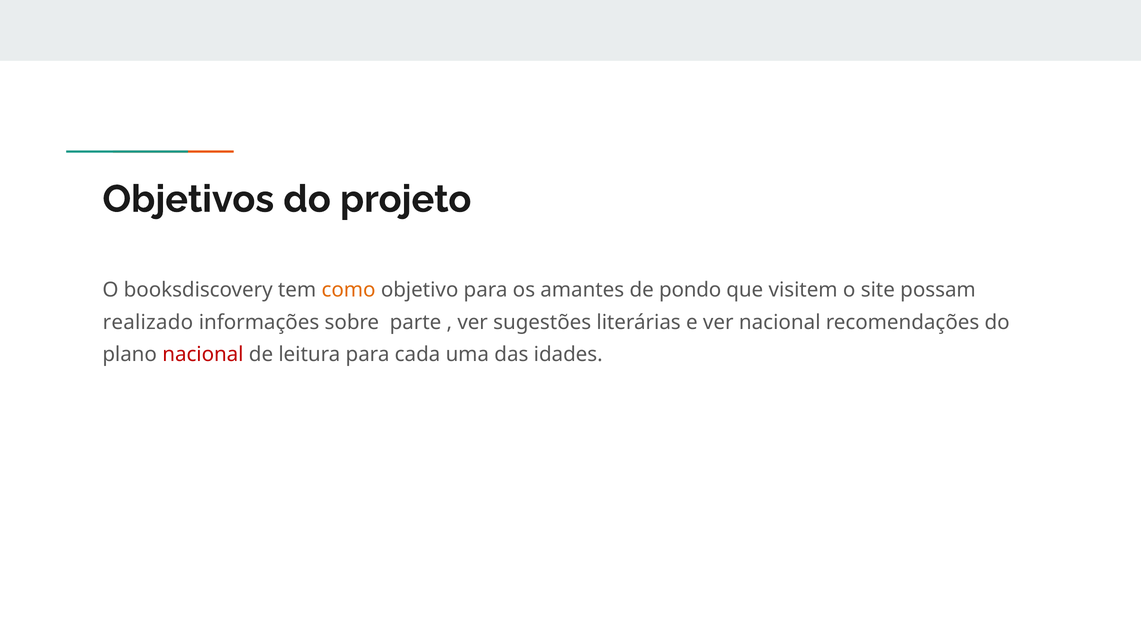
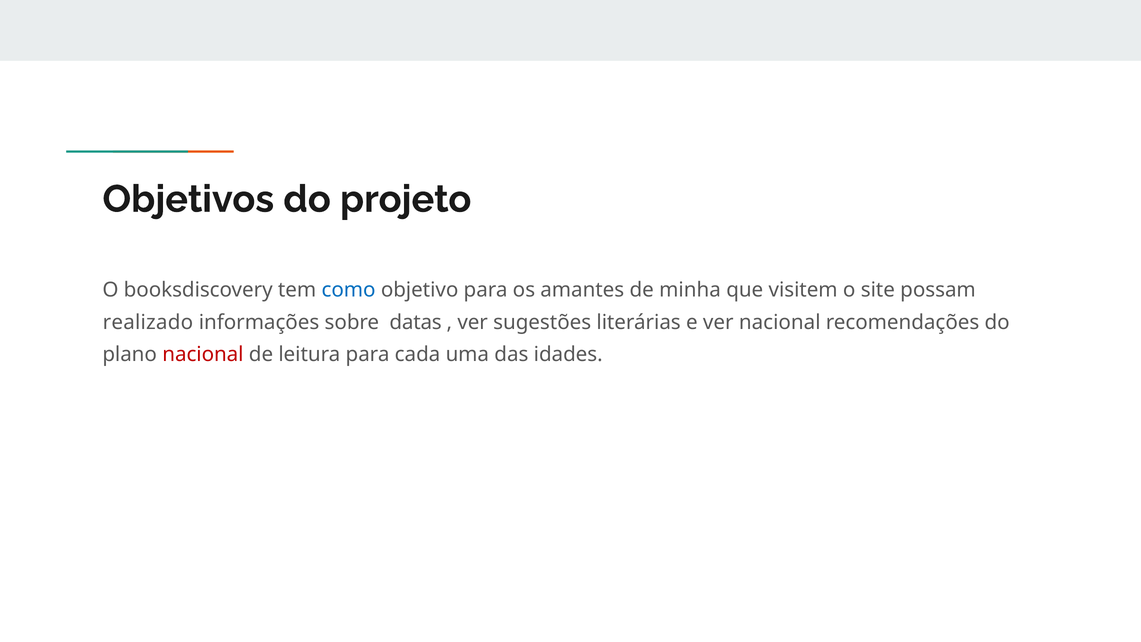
como colour: orange -> blue (349, 290)
pondo: pondo -> minha (690, 290)
parte: parte -> datas (416, 322)
